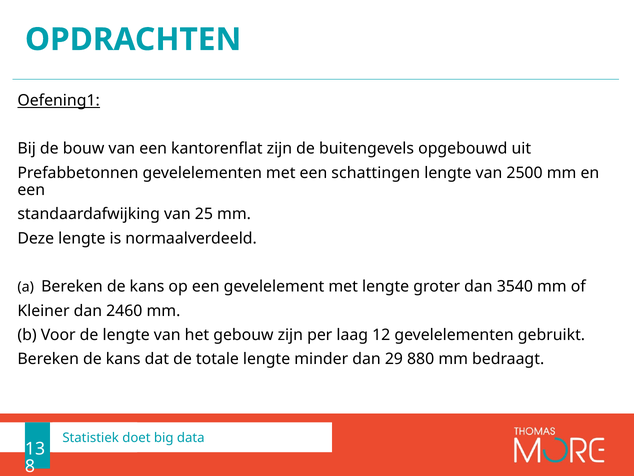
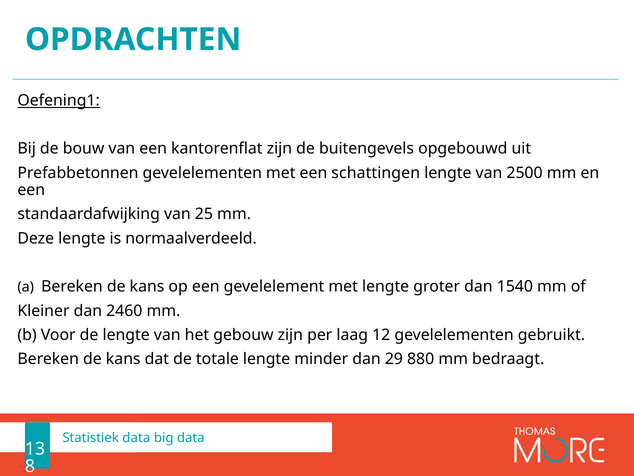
3540: 3540 -> 1540 (515, 286)
Statistiek doet: doet -> data (136, 437)
